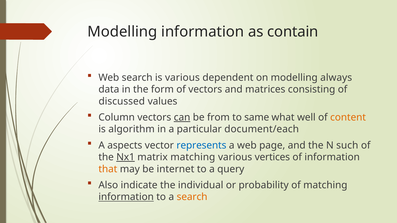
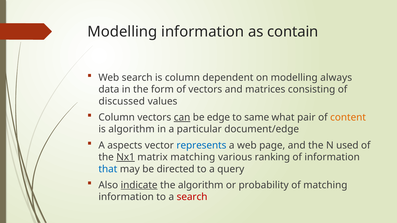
is various: various -> column (182, 78)
from: from -> edge (218, 117)
well: well -> pair (306, 117)
document/each: document/each -> document/edge (262, 129)
such: such -> used (347, 145)
vertices: vertices -> ranking (272, 157)
that colour: orange -> blue (108, 169)
internet: internet -> directed (176, 169)
indicate underline: none -> present (139, 185)
the individual: individual -> algorithm (201, 185)
information underline: present -> none (126, 197)
search colour: orange -> red (192, 197)
